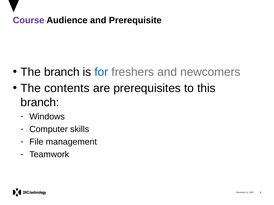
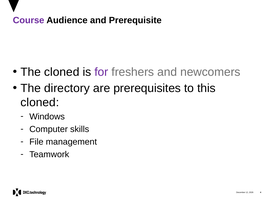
The branch: branch -> cloned (62, 72)
for colour: blue -> purple (101, 72)
contents: contents -> directory (67, 88)
branch: branch -> cloned (40, 103)
